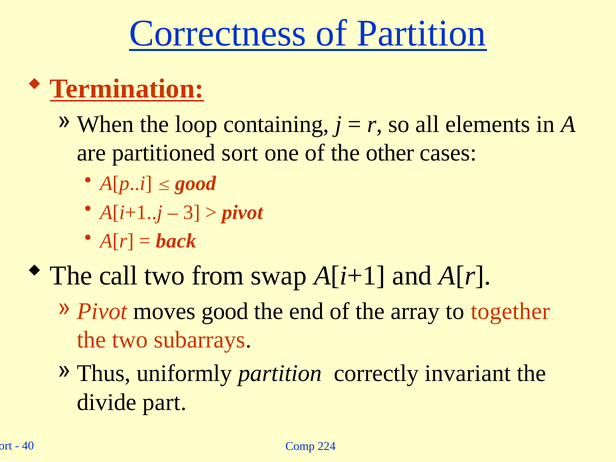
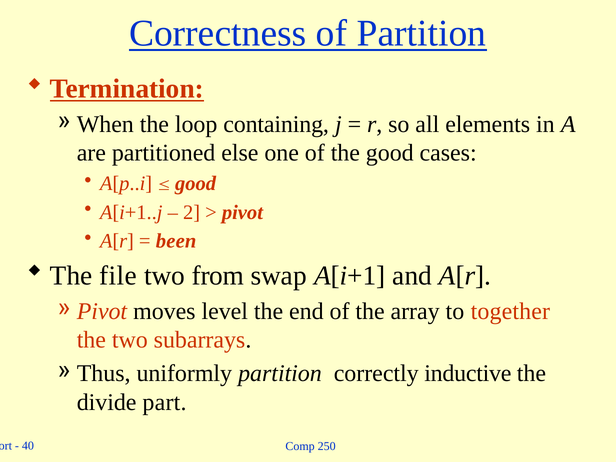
sort: sort -> else (240, 153)
the other: other -> good (390, 153)
3: 3 -> 2 (192, 212)
back: back -> been (176, 241)
call: call -> file (118, 276)
moves good: good -> level (225, 311)
invariant: invariant -> inductive (468, 374)
224: 224 -> 250 (327, 446)
